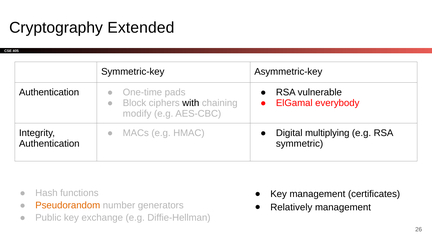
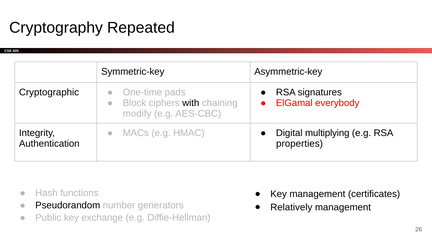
Extended: Extended -> Repeated (141, 28)
vulnerable: vulnerable -> signatures (320, 92)
Authentication: Authentication -> Cryptographic (49, 92)
symmetric: symmetric -> properties (300, 144)
Pseudorandom colour: orange -> black (68, 205)
